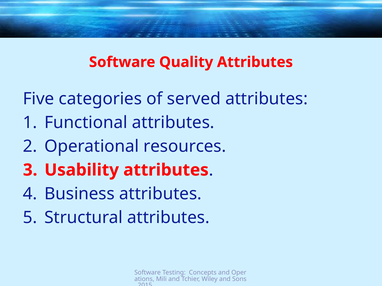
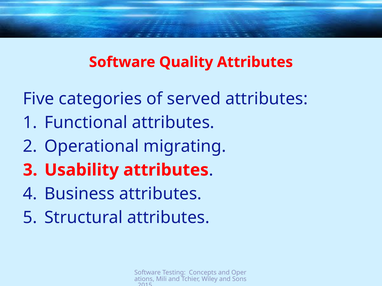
resources: resources -> migrating (185, 146)
